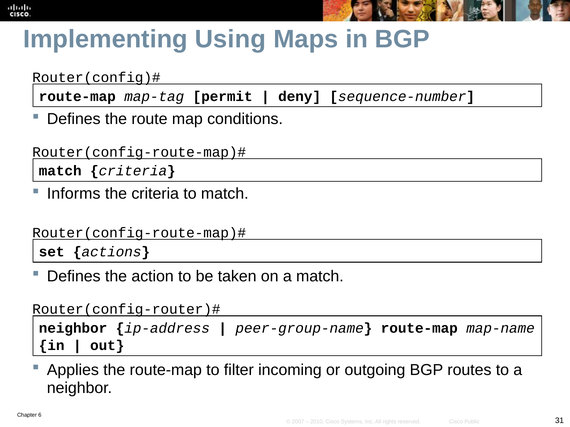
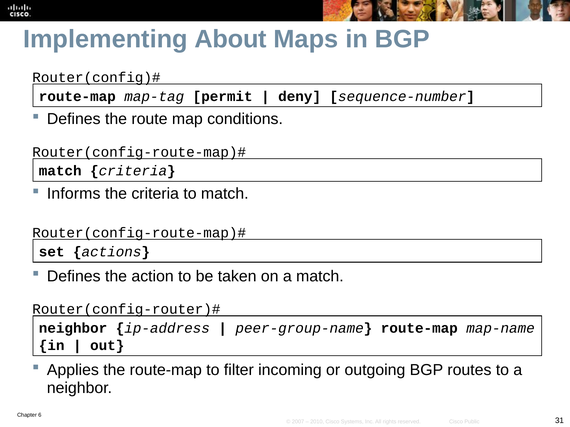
Using: Using -> About (231, 39)
